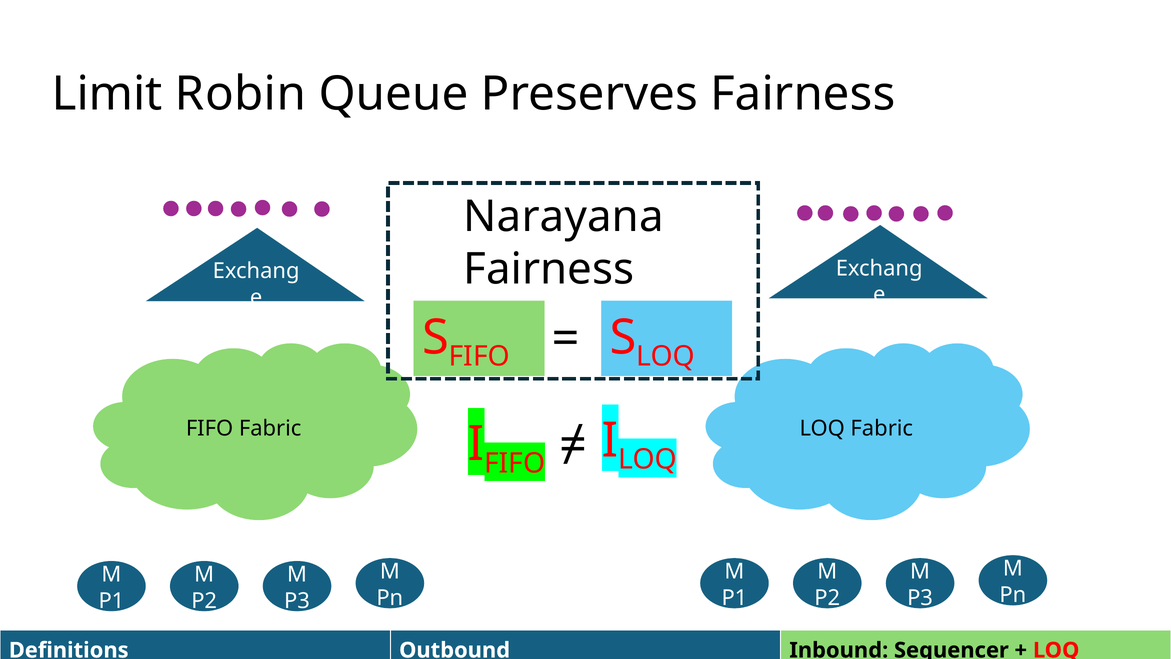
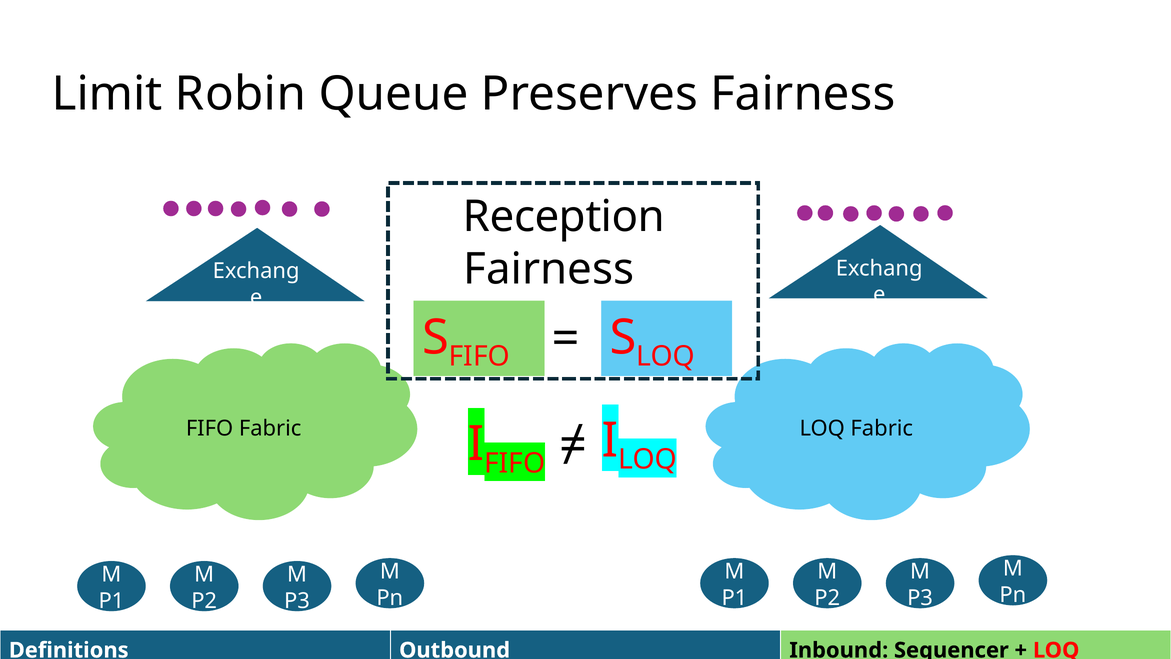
Narayana: Narayana -> Reception (564, 217)
